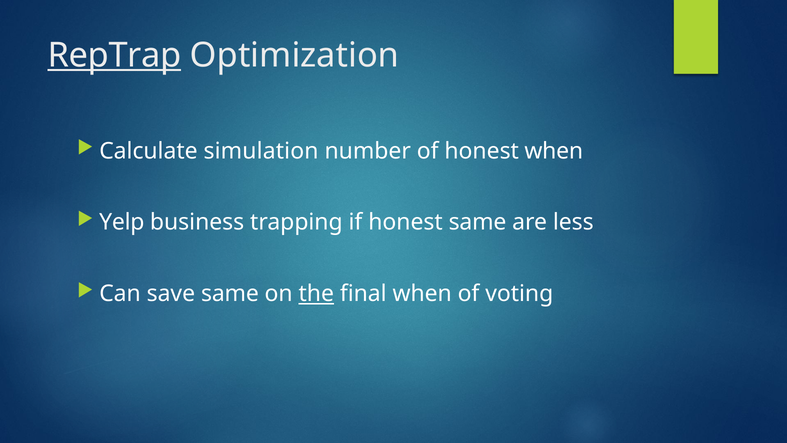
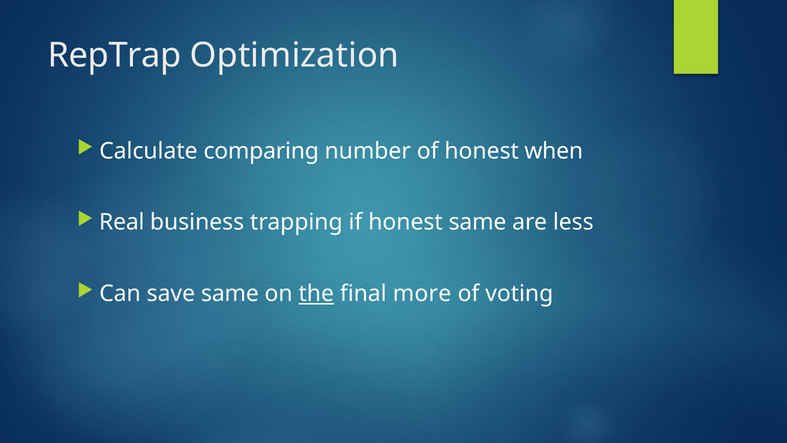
RepTrap underline: present -> none (114, 55)
simulation: simulation -> comparing (261, 151)
Yelp: Yelp -> Real (122, 222)
final when: when -> more (422, 294)
